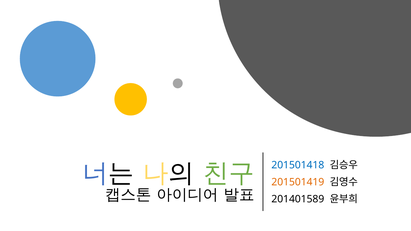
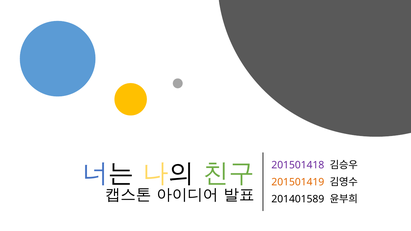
201501418 colour: blue -> purple (298, 165)
